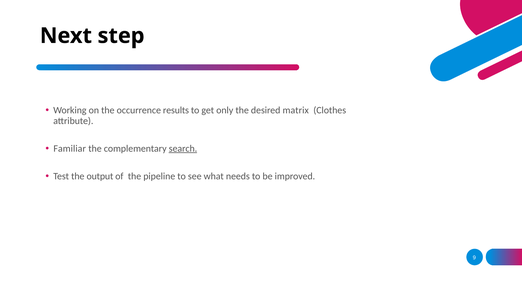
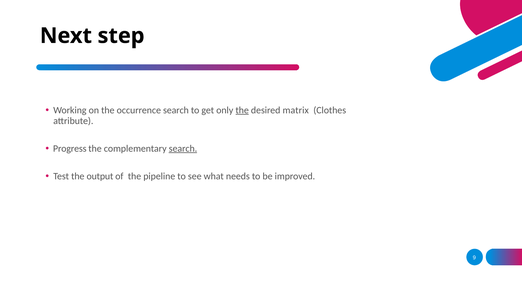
occurrence results: results -> search (176, 110)
the underline: none -> present (242, 110)
Familiar: Familiar -> Progress (70, 148)
